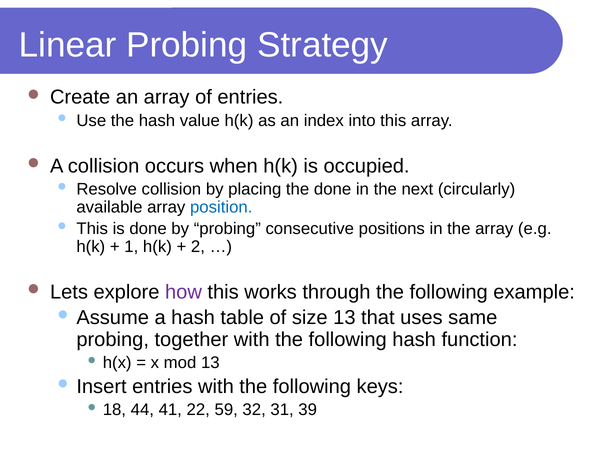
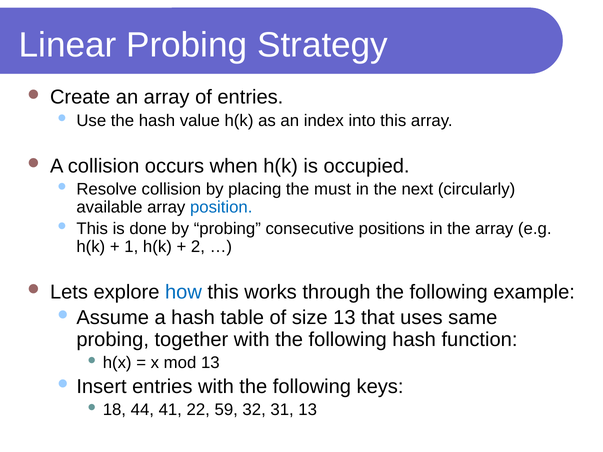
the done: done -> must (333, 189)
how colour: purple -> blue (183, 292)
31 39: 39 -> 13 (308, 410)
